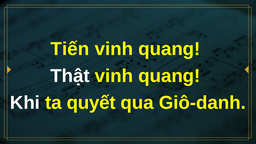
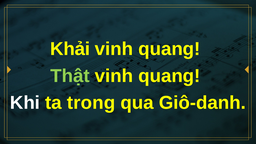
Tiến: Tiến -> Khải (70, 49)
Thật colour: white -> light green (70, 76)
quyết: quyết -> trong (91, 103)
